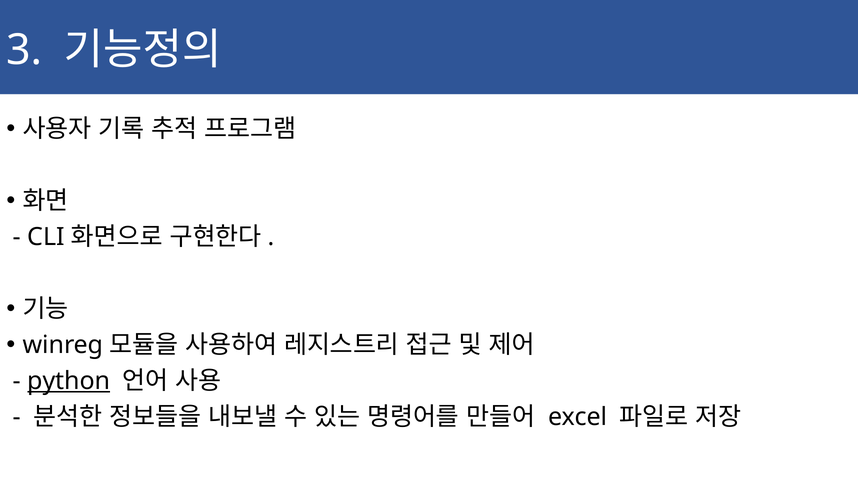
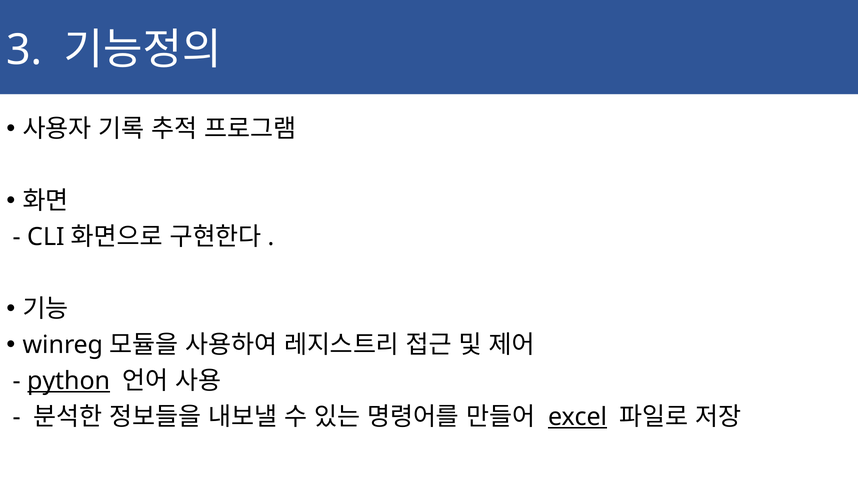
excel underline: none -> present (578, 416)
